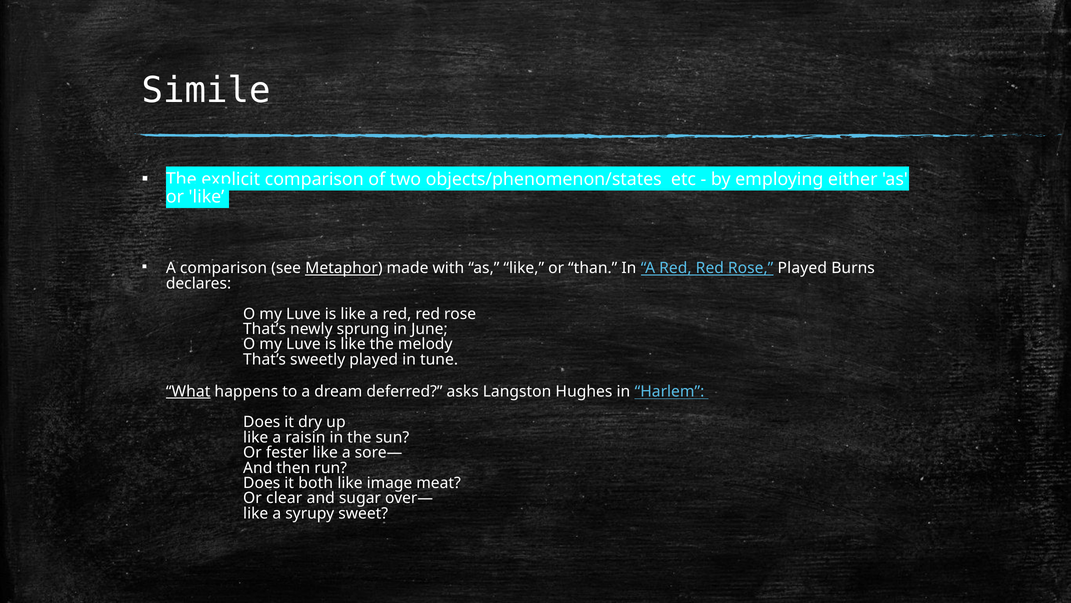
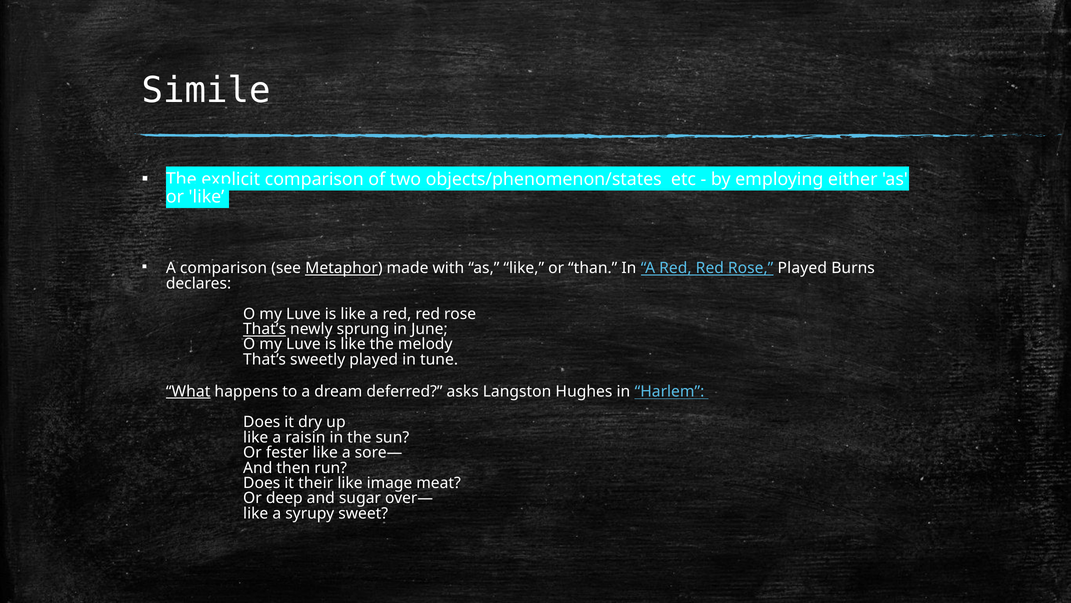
That’s underline: none -> present (265, 329)
both: both -> their (316, 483)
clear: clear -> deep (284, 498)
